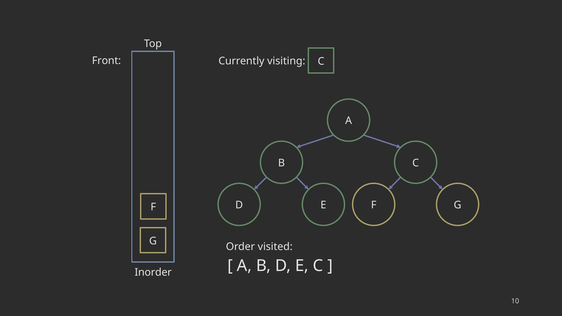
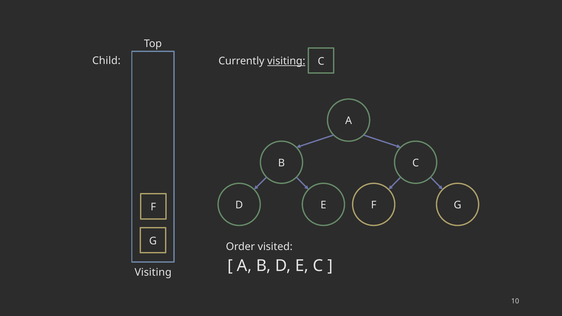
Front: Front -> Child (106, 61)
visiting underline: none -> present (286, 61)
Inorder: Inorder -> Visiting (153, 272)
